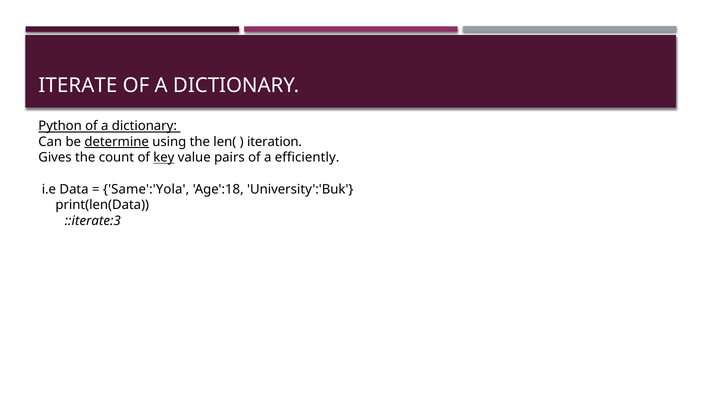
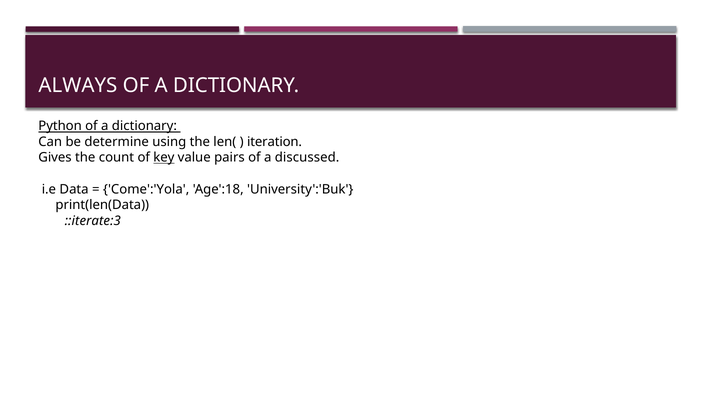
ITERATE: ITERATE -> ALWAYS (78, 85)
determine underline: present -> none (117, 142)
efficiently: efficiently -> discussed (307, 158)
Same':'Yola: Same':'Yola -> Come':'Yola (146, 189)
